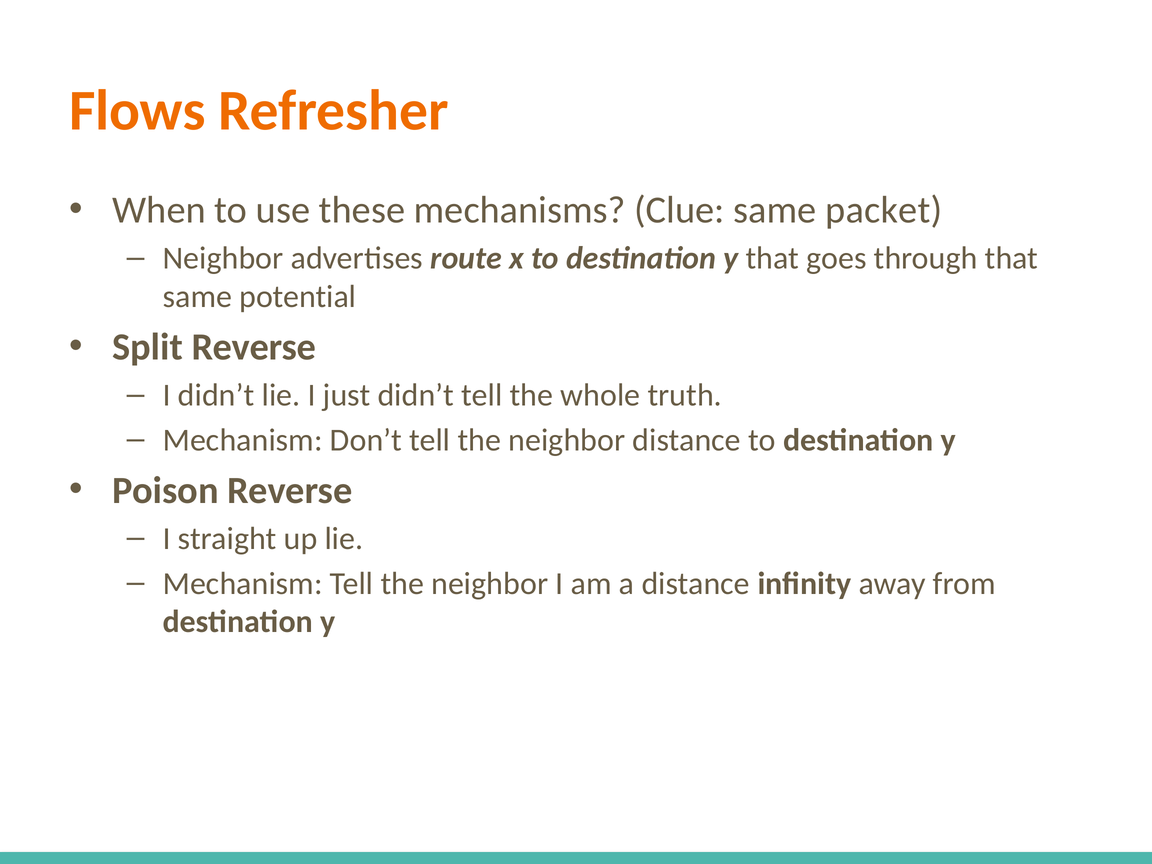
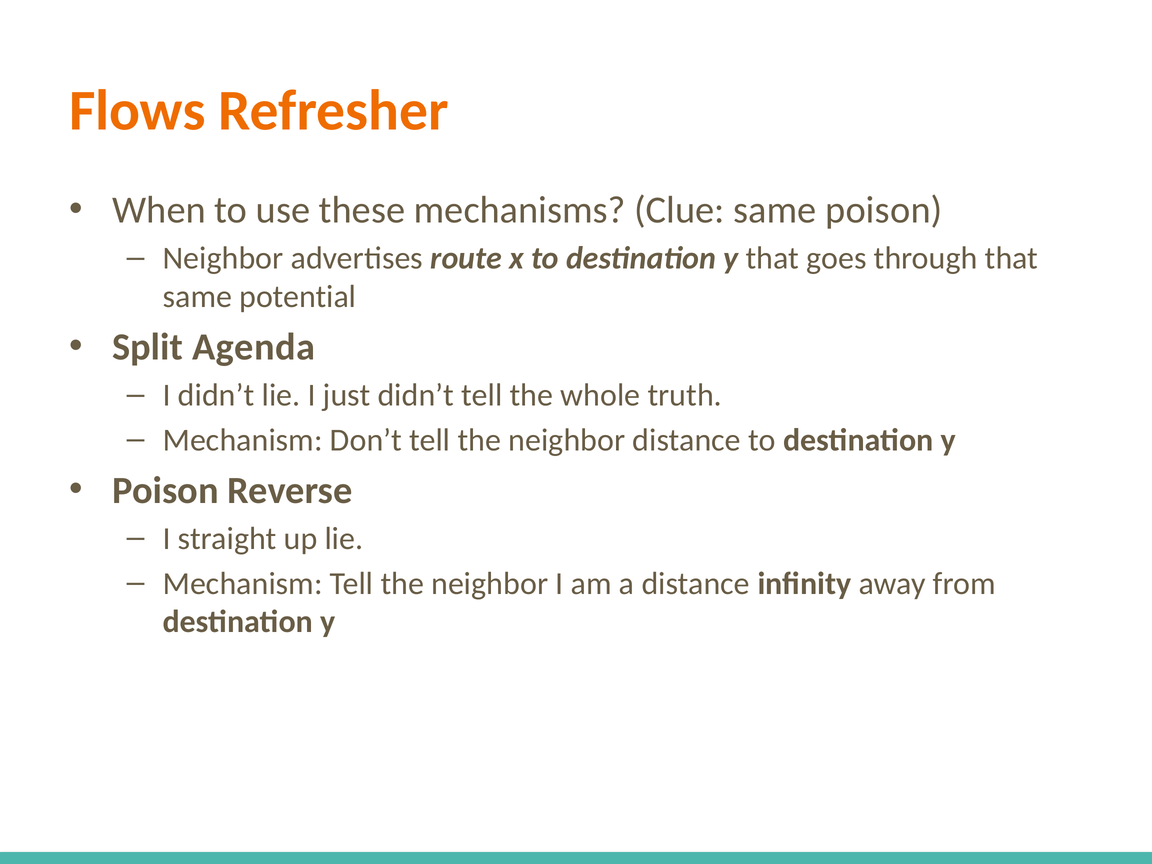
same packet: packet -> poison (884, 210)
Split Reverse: Reverse -> Agenda (254, 347)
